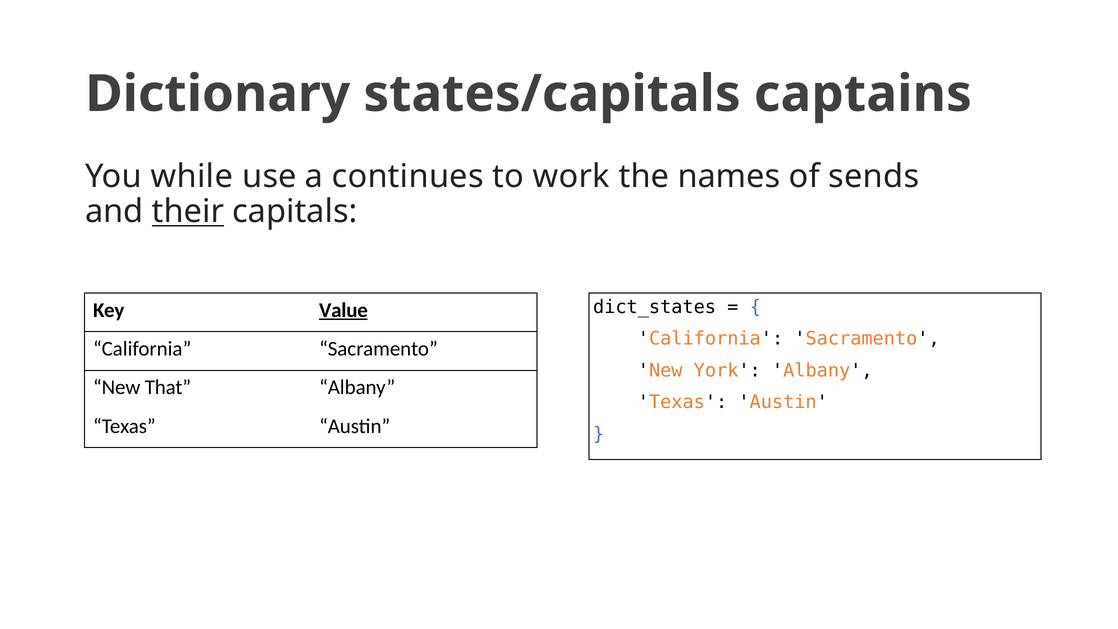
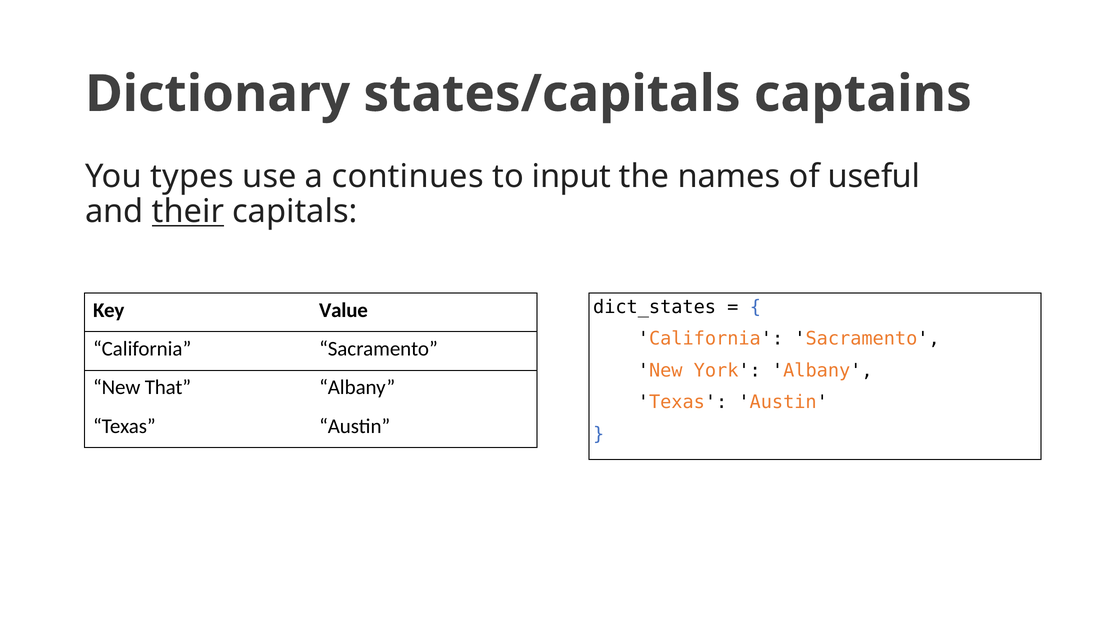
while: while -> types (192, 177)
work: work -> input (572, 177)
sends: sends -> useful (874, 177)
Value underline: present -> none (343, 310)
